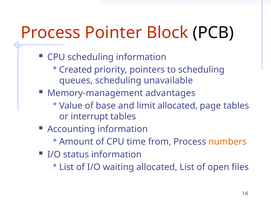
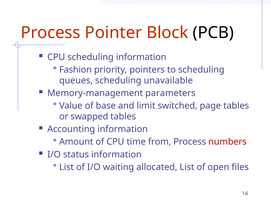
Created: Created -> Fashion (75, 70)
advantages: advantages -> parameters (170, 93)
limit allocated: allocated -> switched (178, 106)
interrupt: interrupt -> swapped (89, 117)
numbers colour: orange -> red (227, 142)
